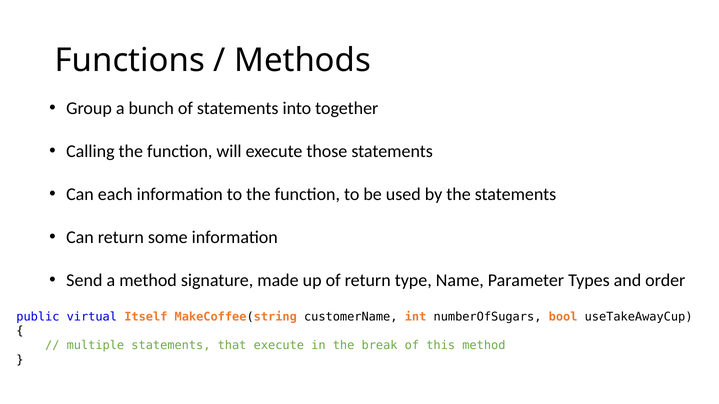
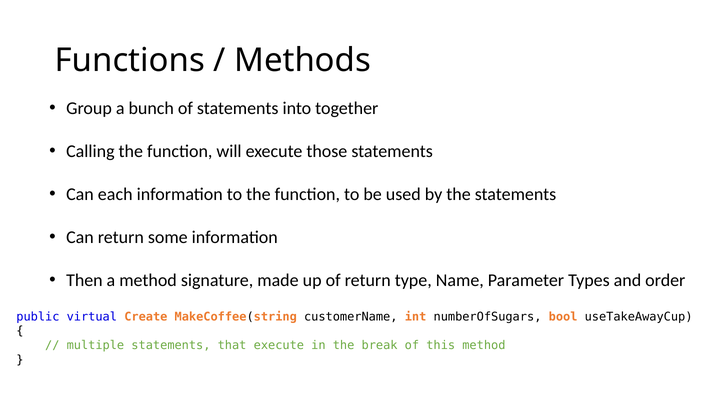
Send: Send -> Then (84, 281)
Itself: Itself -> Create (146, 317)
